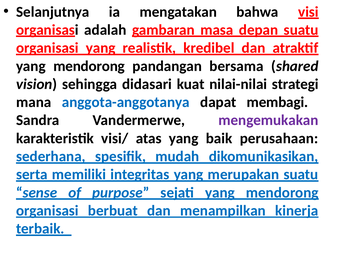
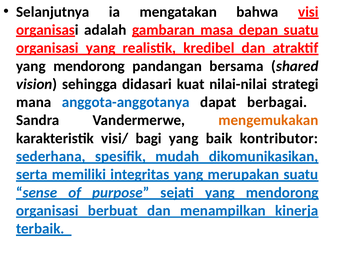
membagi: membagi -> berbagai (277, 102)
mengemukakan colour: purple -> orange (268, 120)
atas: atas -> bagi (149, 138)
perusahaan: perusahaan -> kontributor (279, 138)
